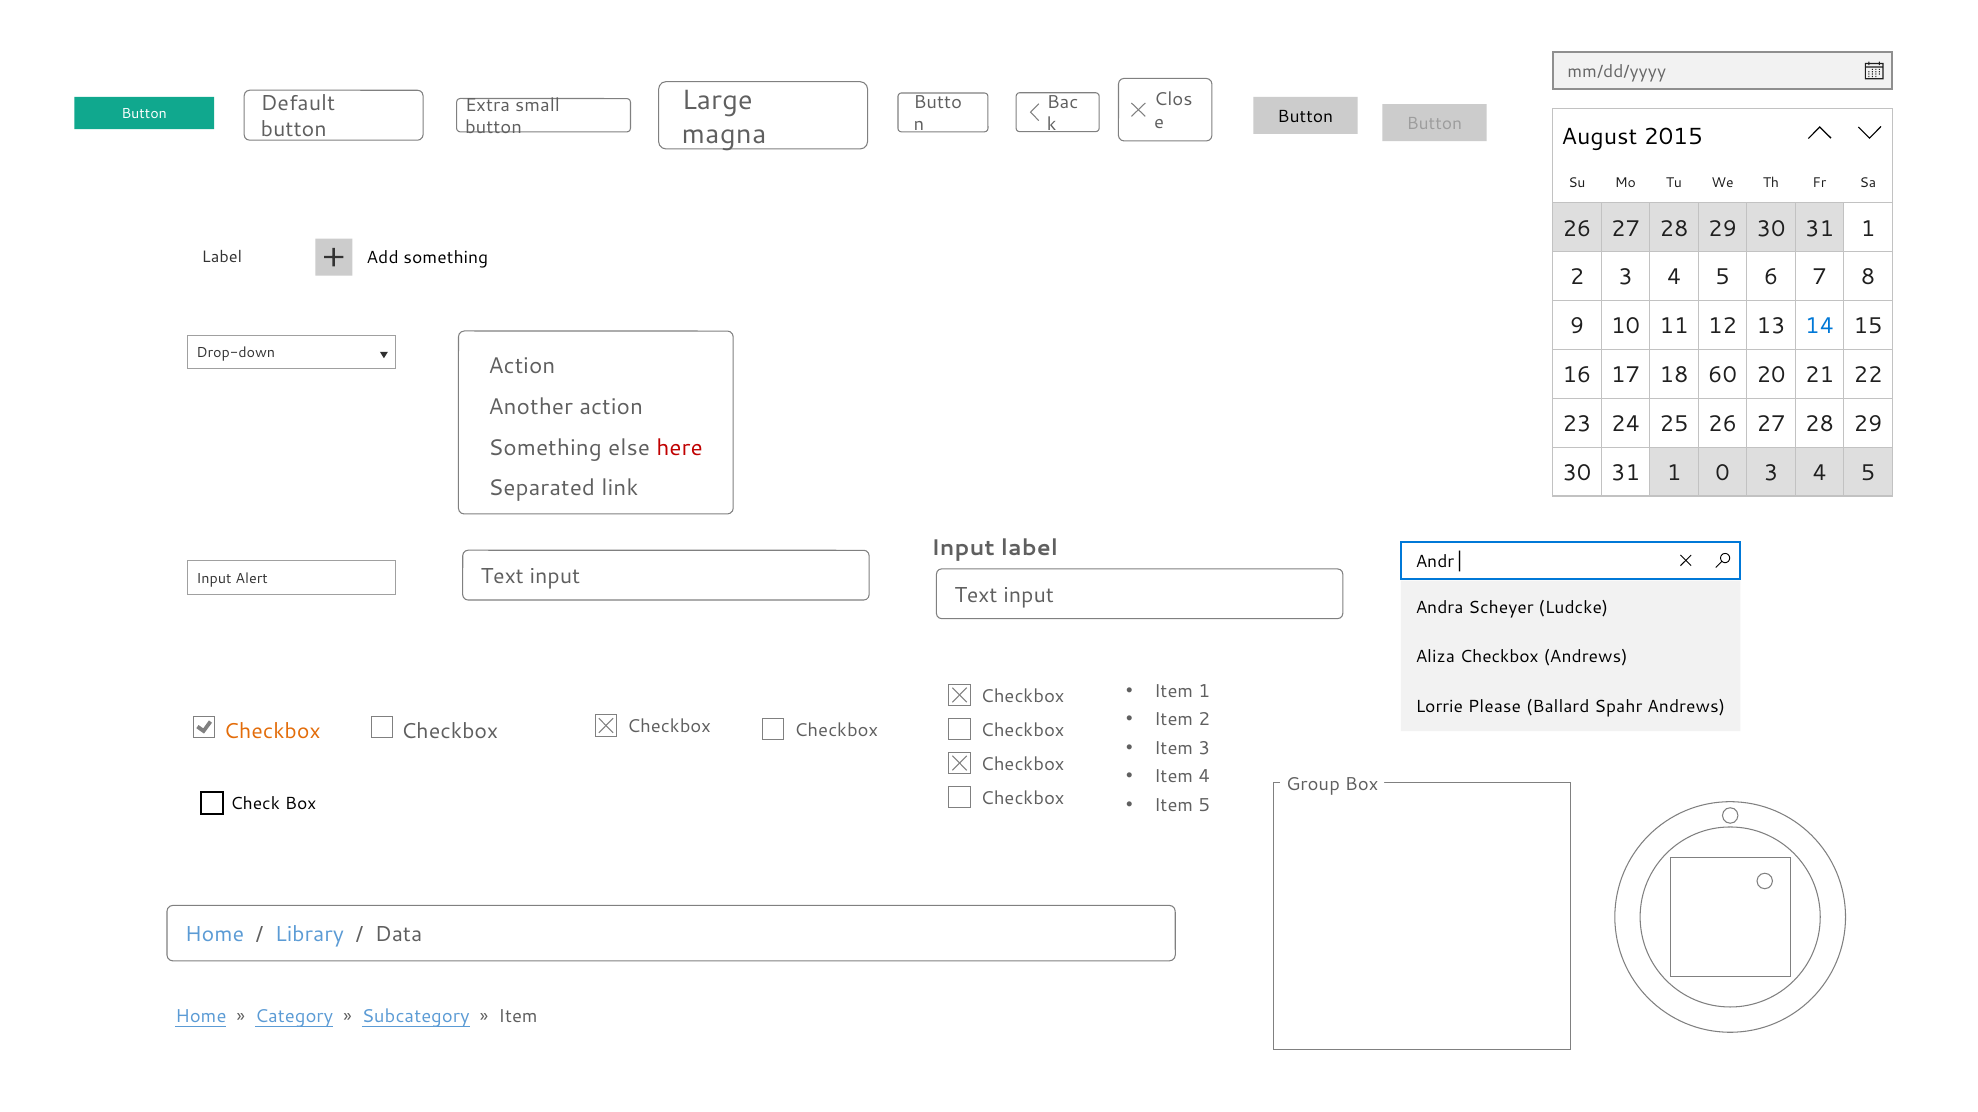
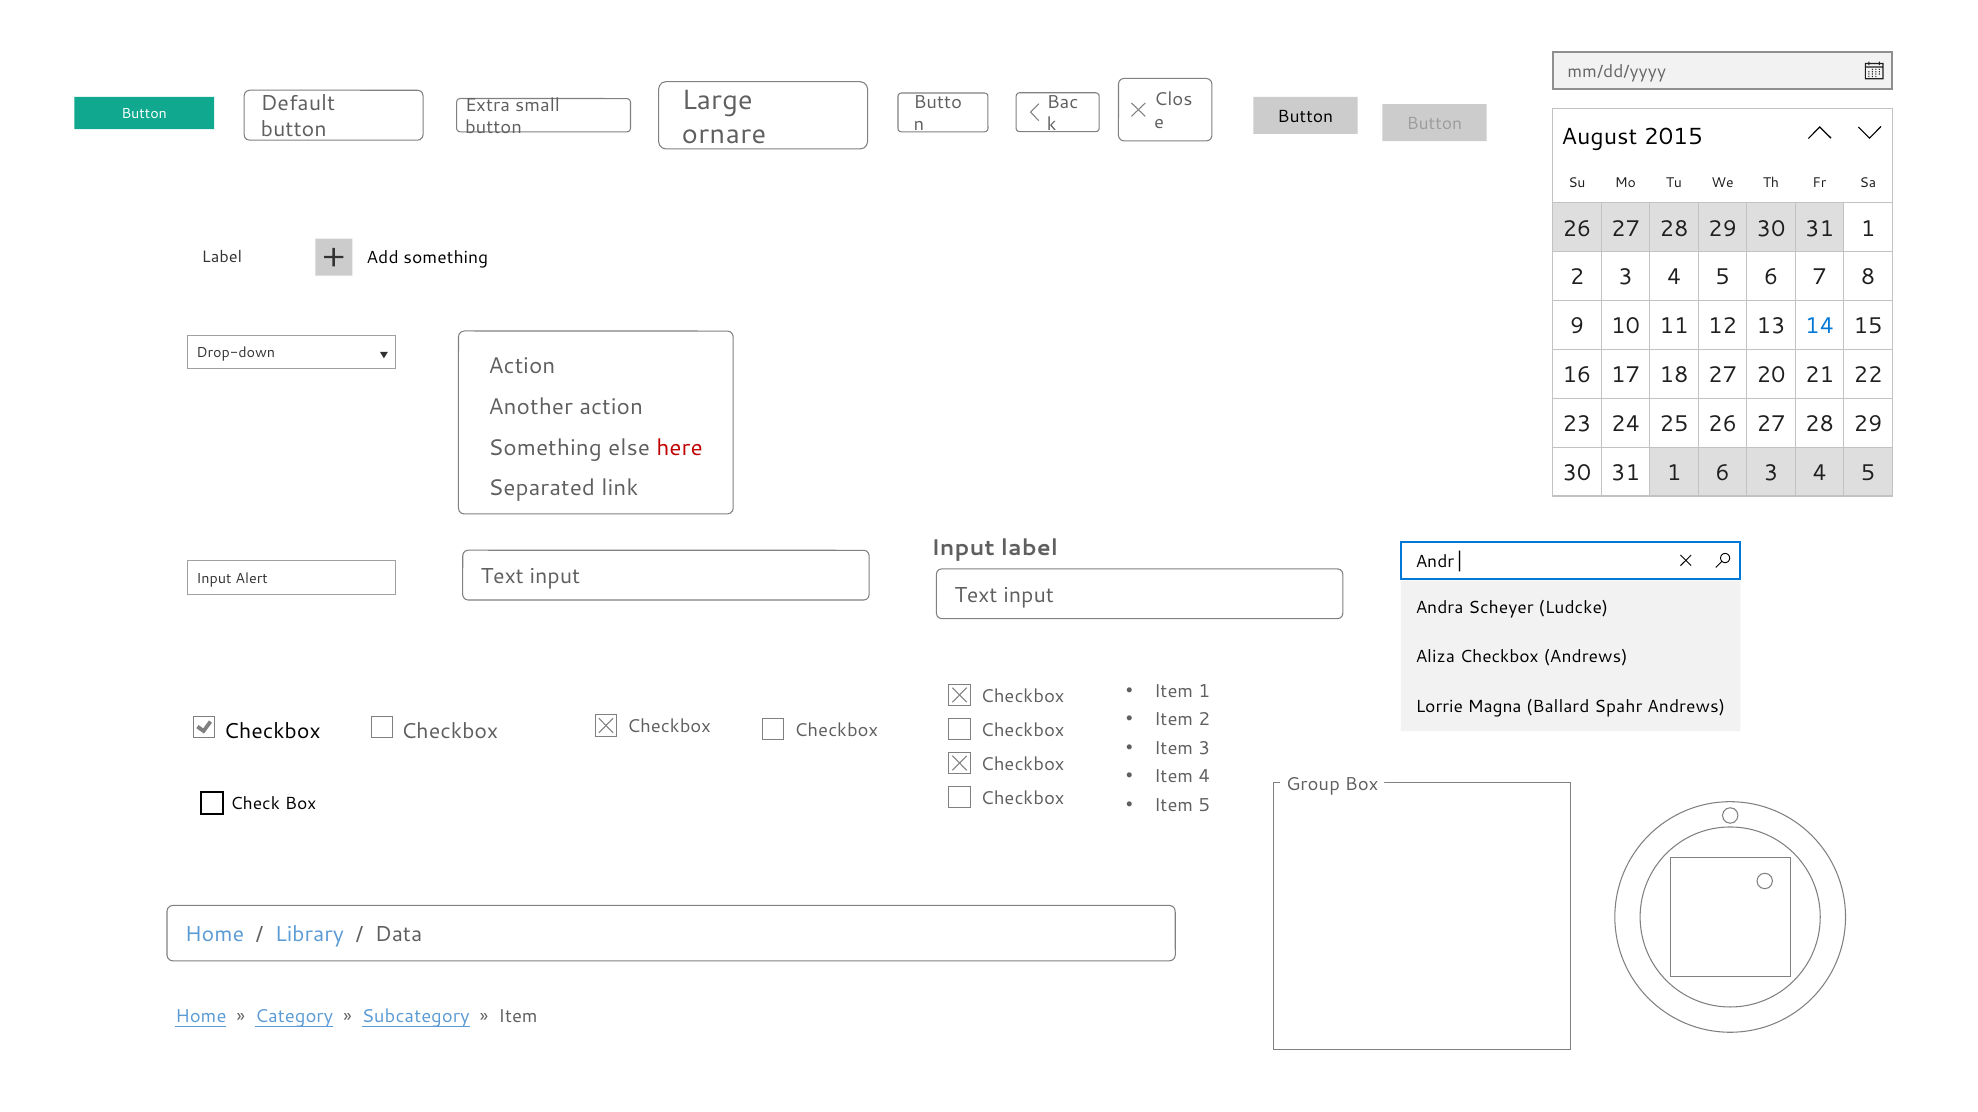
magna: magna -> ornare (724, 134)
18 60: 60 -> 27 (1723, 376)
1 0: 0 -> 6 (1723, 473)
Please: Please -> Magna (1495, 707)
Checkbox colour: orange -> black (272, 732)
